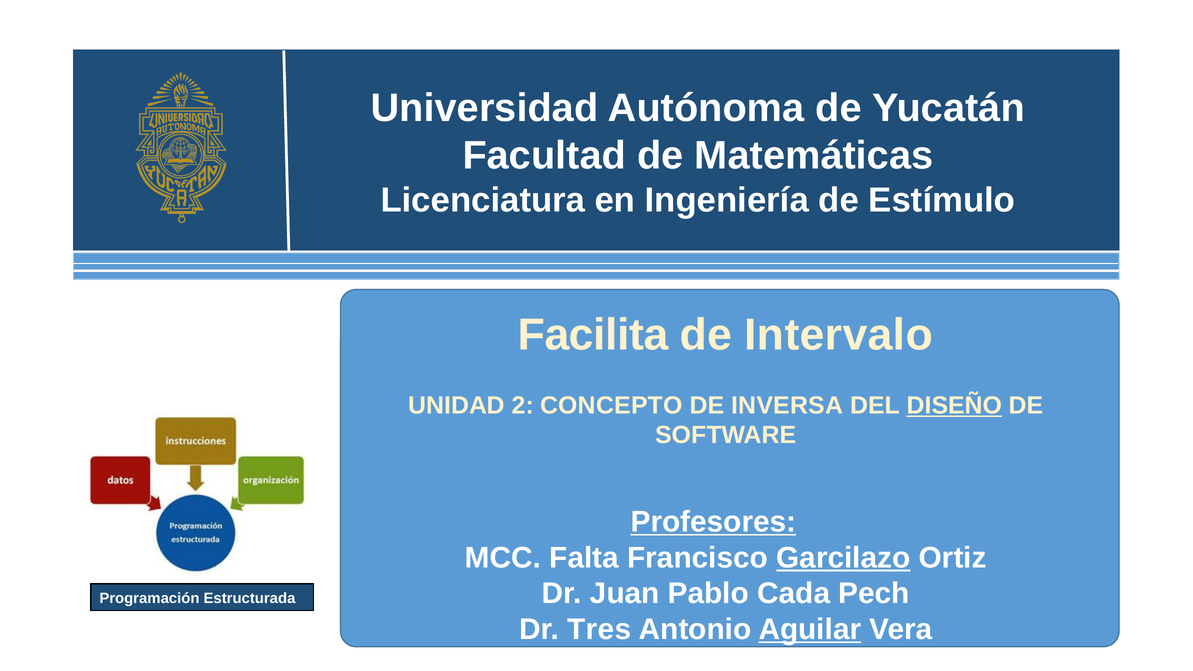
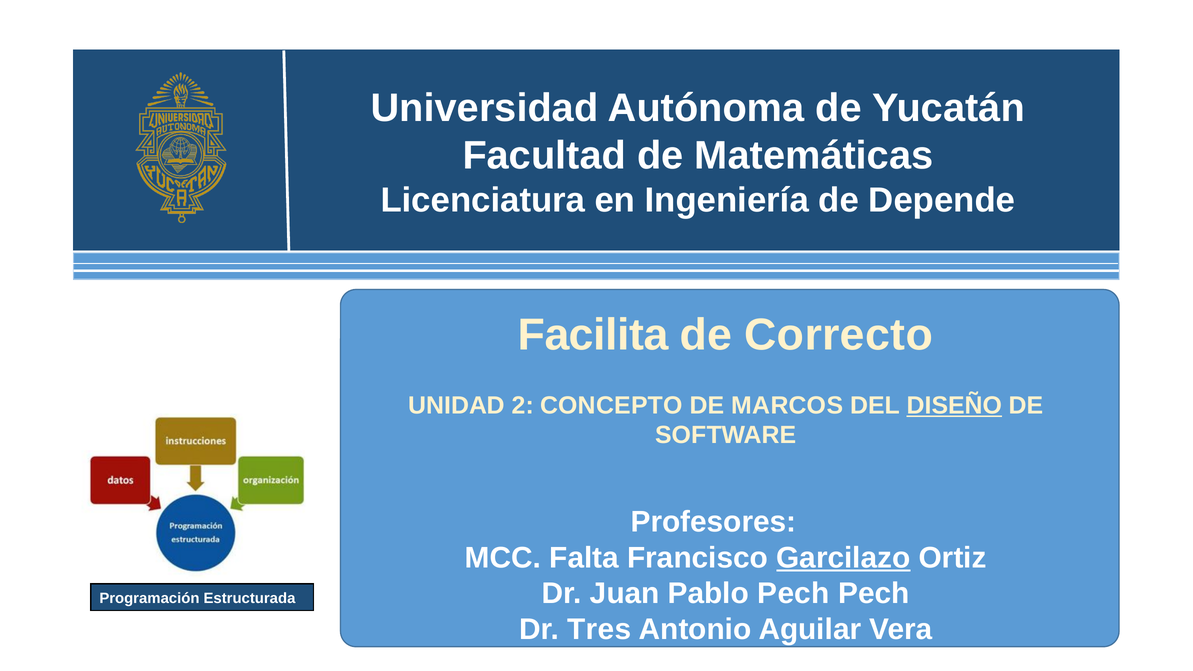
Estímulo: Estímulo -> Depende (942, 200)
Intervalo: Intervalo -> Correcto (839, 335)
INVERSA: INVERSA -> MARCOS (787, 405)
Profesores underline: present -> none (713, 522)
Pablo Cada: Cada -> Pech (794, 594)
Aguilar underline: present -> none (810, 629)
